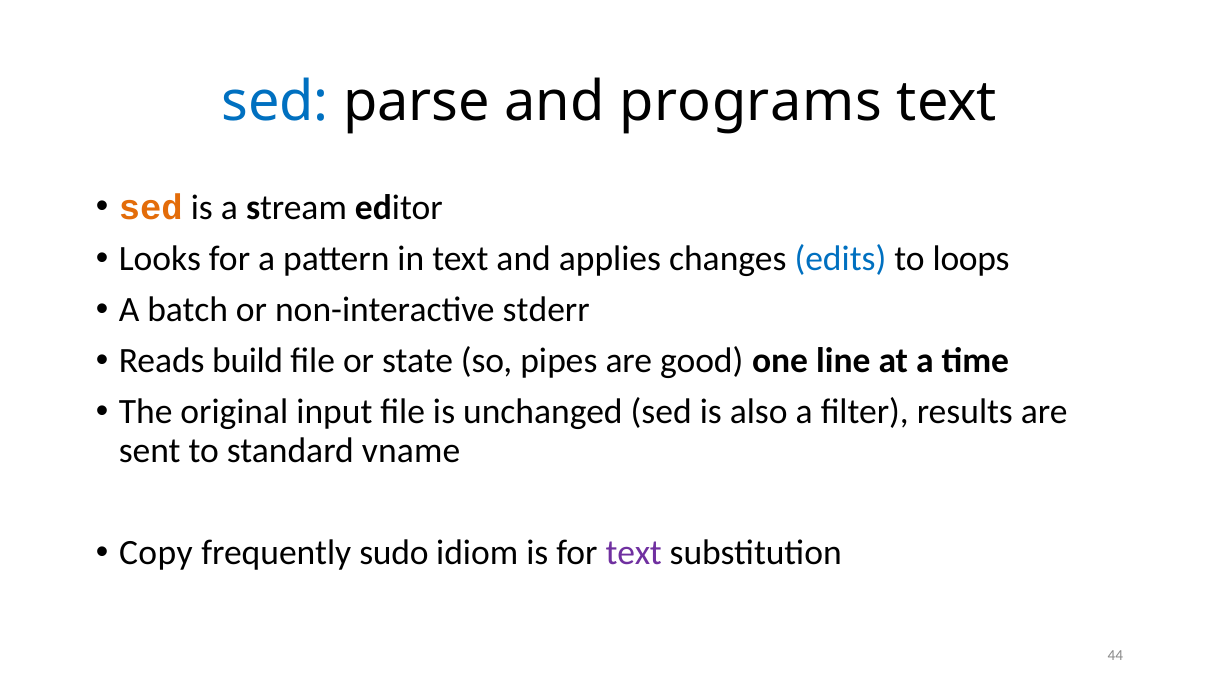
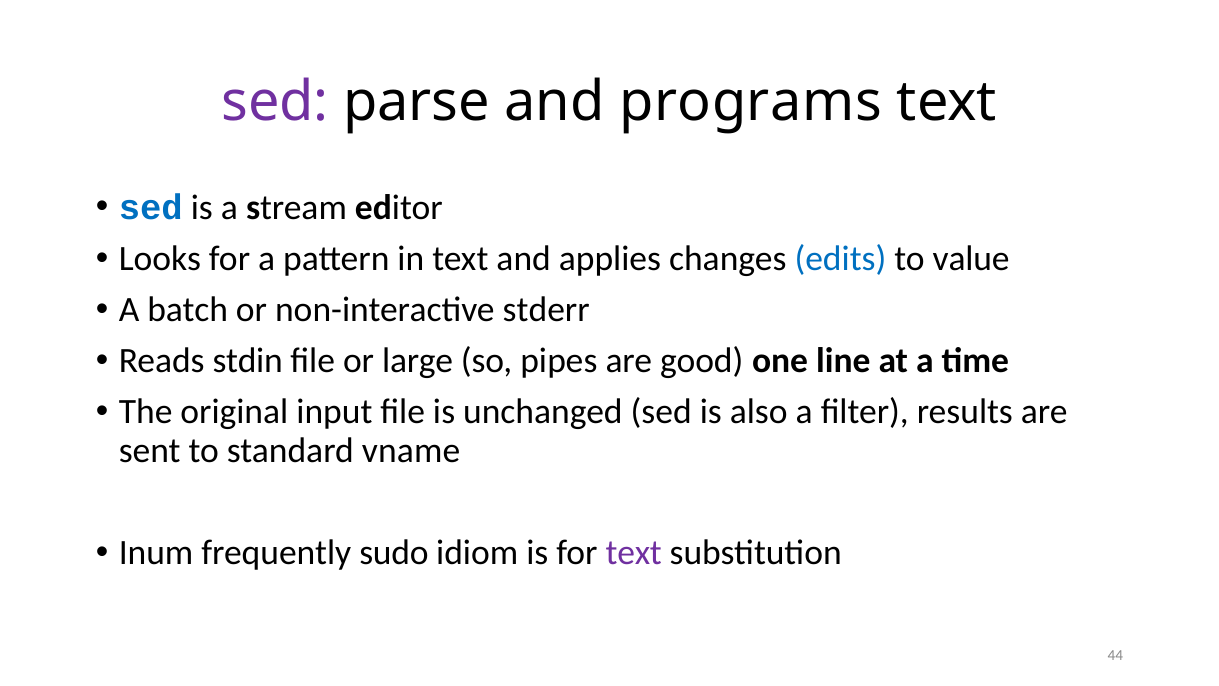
sed colour: blue -> purple (275, 102)
sed colour: orange -> blue (151, 208)
loops: loops -> value (971, 259)
build: build -> stdin (248, 361)
state: state -> large (418, 361)
Copy: Copy -> Inum (156, 553)
